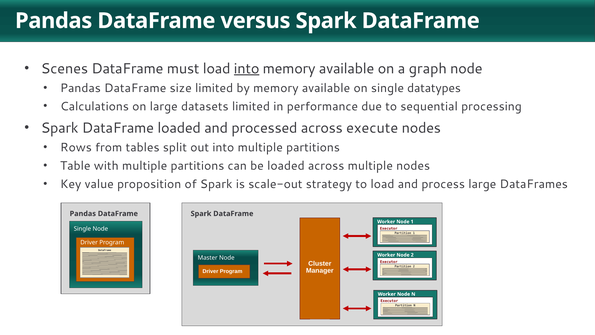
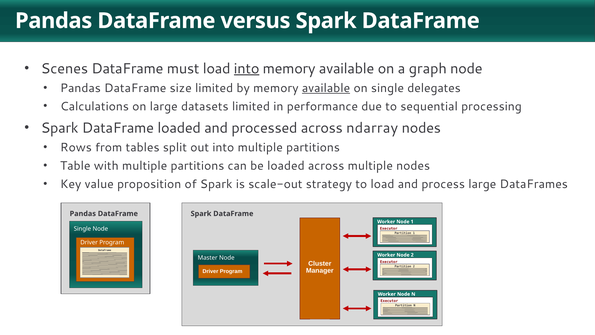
available underline: none -> present (326, 88)
datatypes: datatypes -> delegates (434, 88)
execute: execute -> ndarray (372, 128)
